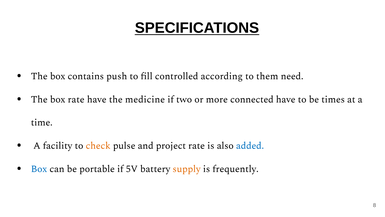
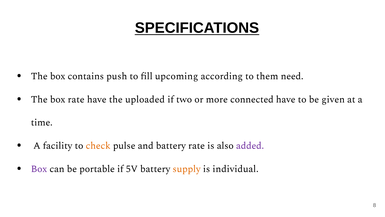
controlled: controlled -> upcoming (177, 76)
medicine: medicine -> uploaded (145, 99)
times: times -> given (333, 99)
and project: project -> battery (171, 145)
added colour: blue -> purple (250, 145)
Box colour: blue -> purple (39, 168)
frequently: frequently -> individual (236, 168)
